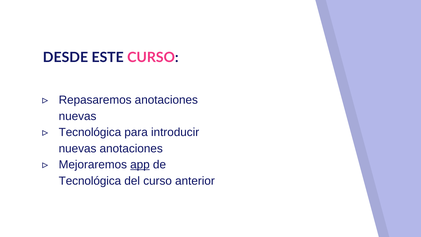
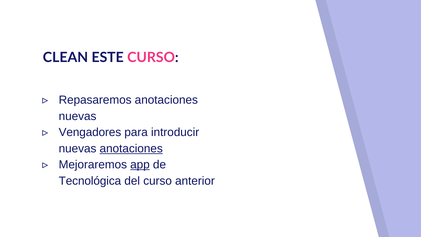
DESDE: DESDE -> CLEAN (65, 58)
Tecnológica: Tecnológica -> Vengadores (90, 132)
anotaciones underline: none -> present (131, 148)
